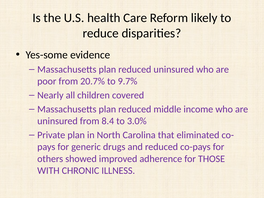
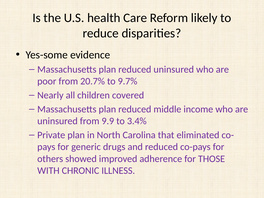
8.4: 8.4 -> 9.9 (108, 121)
3.0%: 3.0% -> 3.4% (137, 121)
